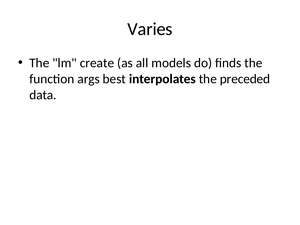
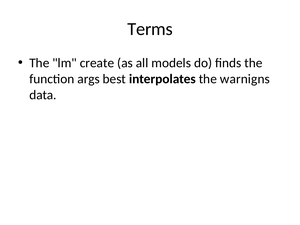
Varies: Varies -> Terms (150, 29)
preceded: preceded -> warnigns (245, 79)
